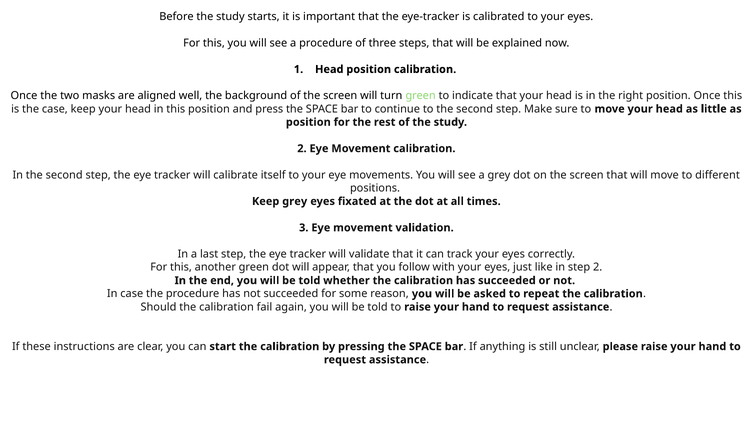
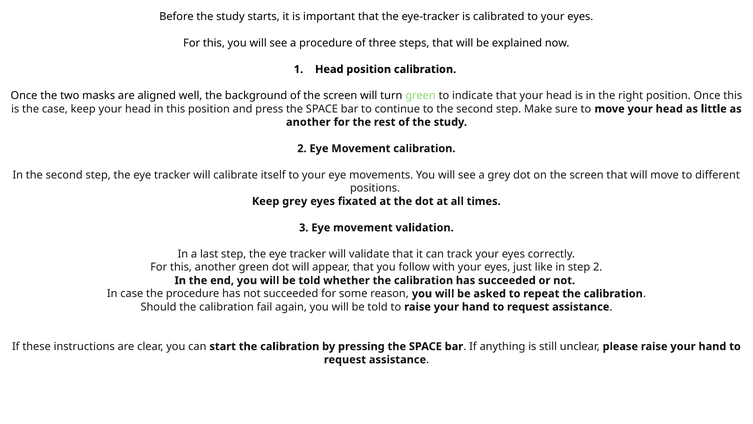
position: position -> another (308, 122)
